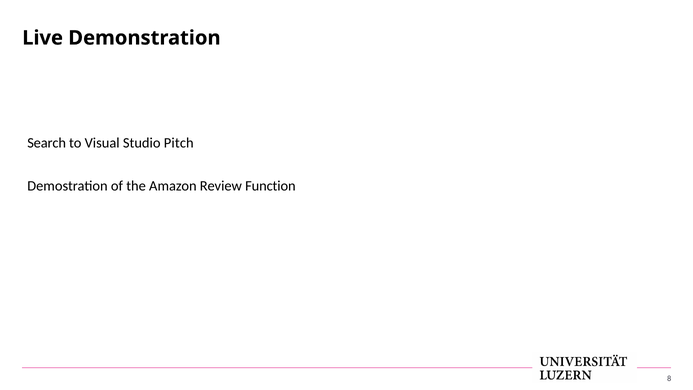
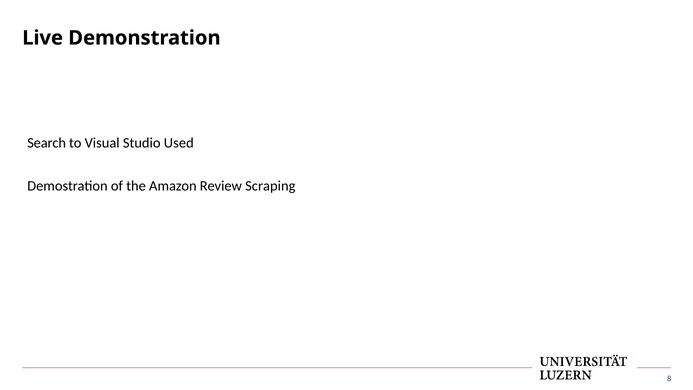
Pitch: Pitch -> Used (179, 143)
Function: Function -> Scraping (270, 186)
